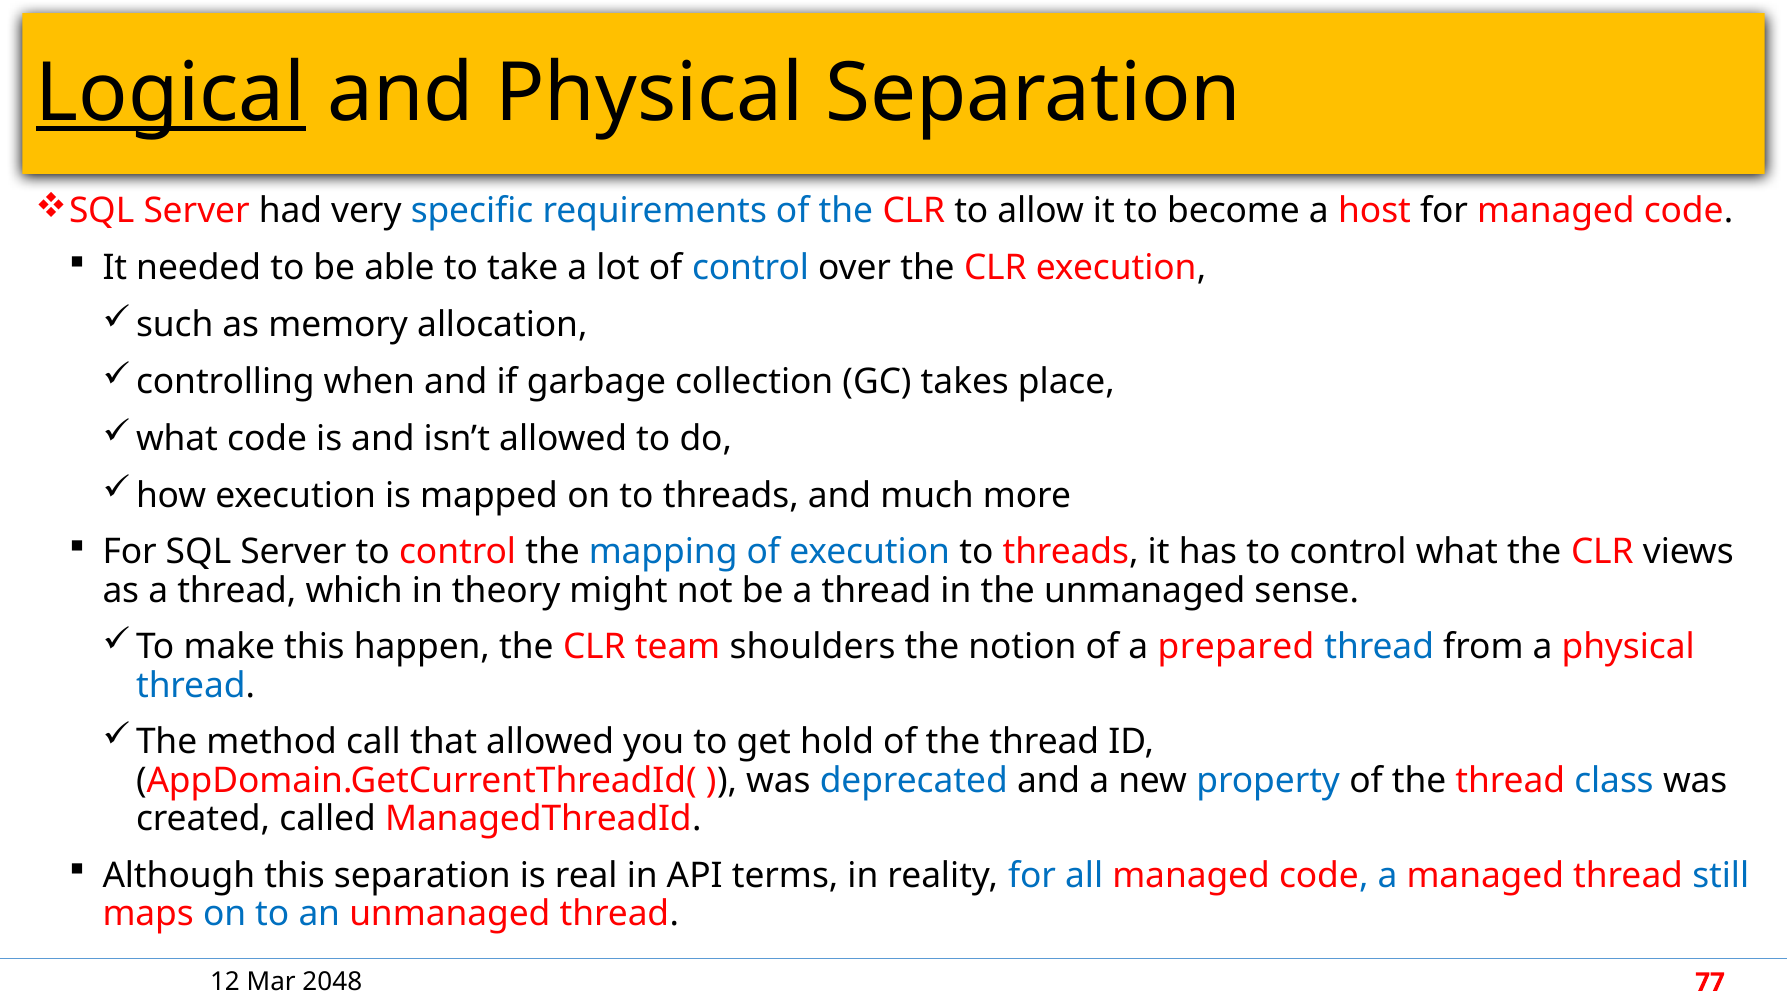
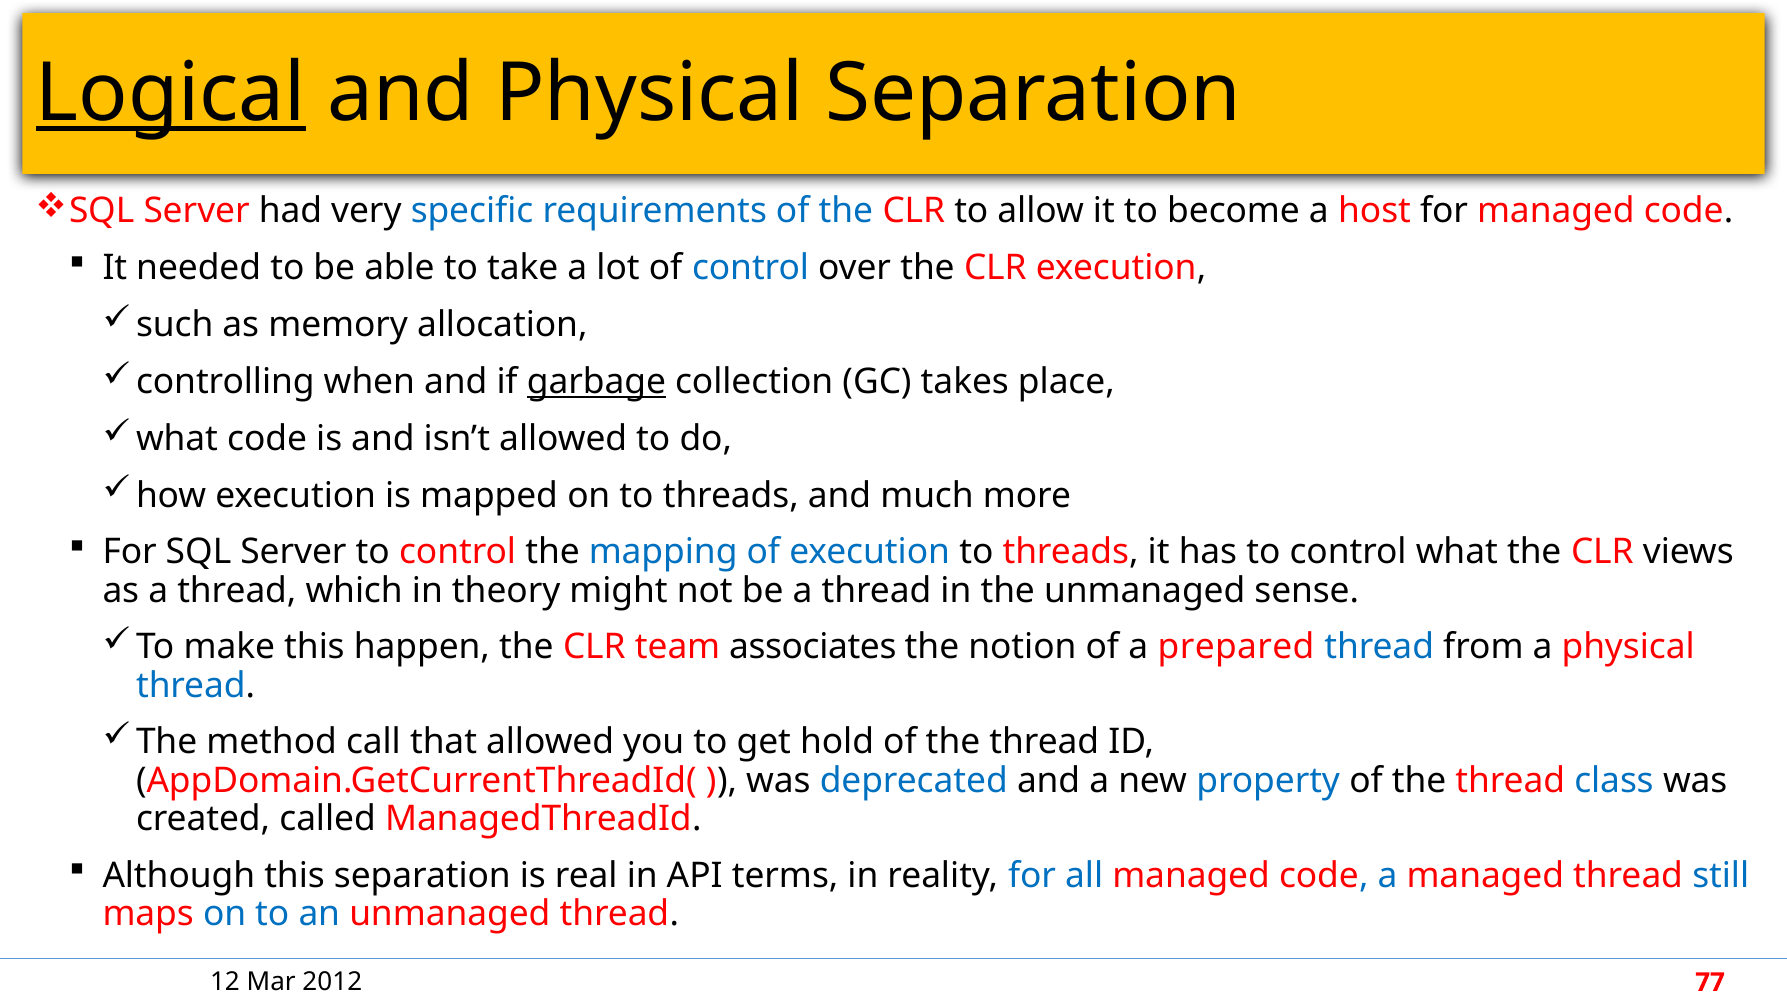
garbage underline: none -> present (596, 382)
shoulders: shoulders -> associates (813, 647)
2048: 2048 -> 2012 (332, 982)
